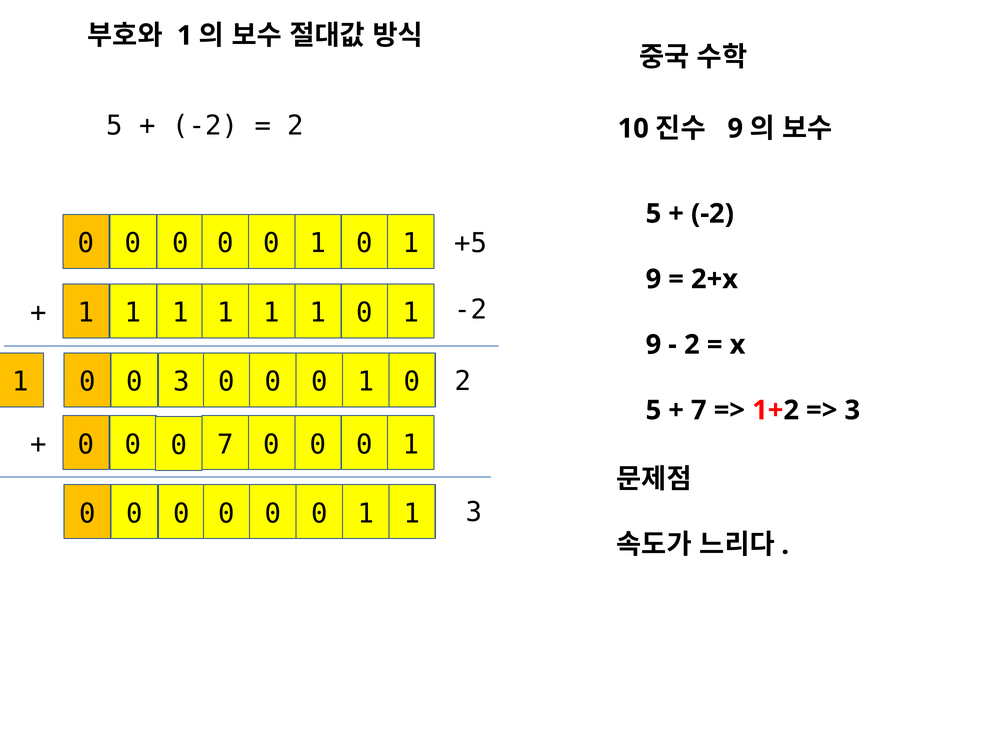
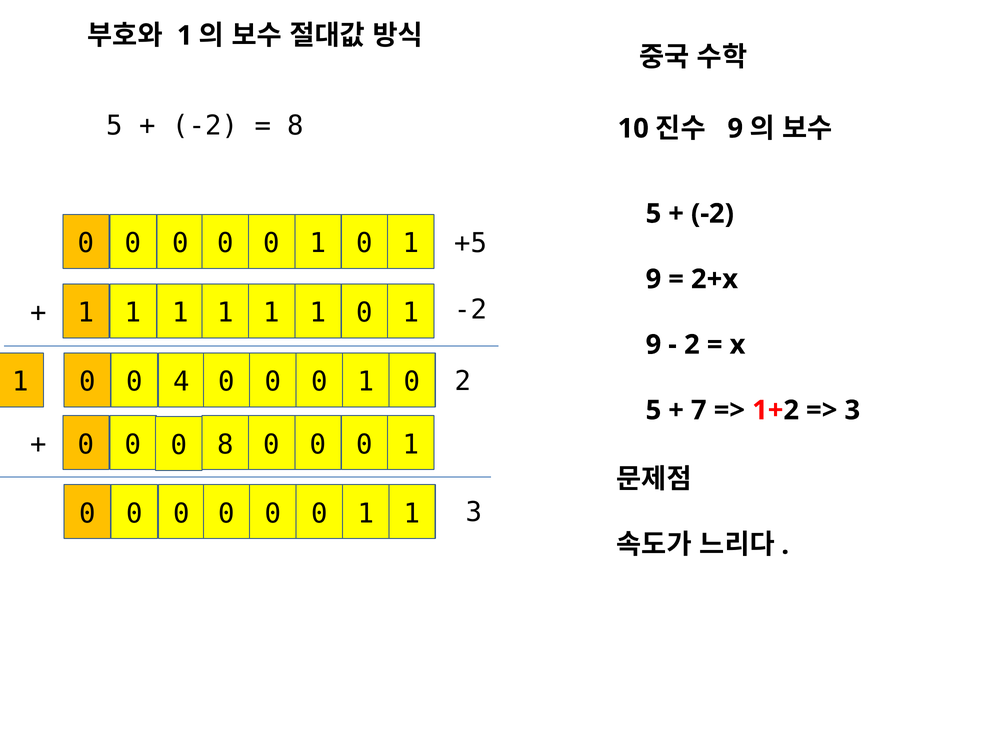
2: 2 -> 8 (296, 126)
0 3: 3 -> 4 (182, 382)
0 7: 7 -> 8 (225, 444)
